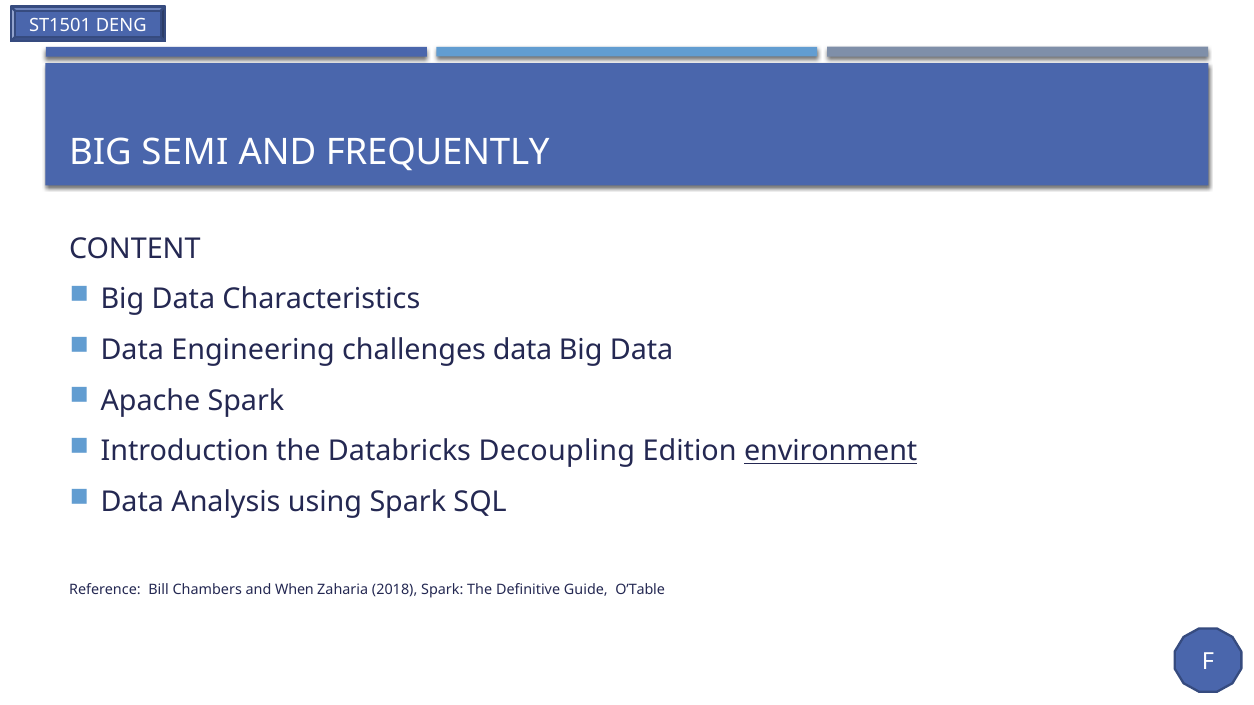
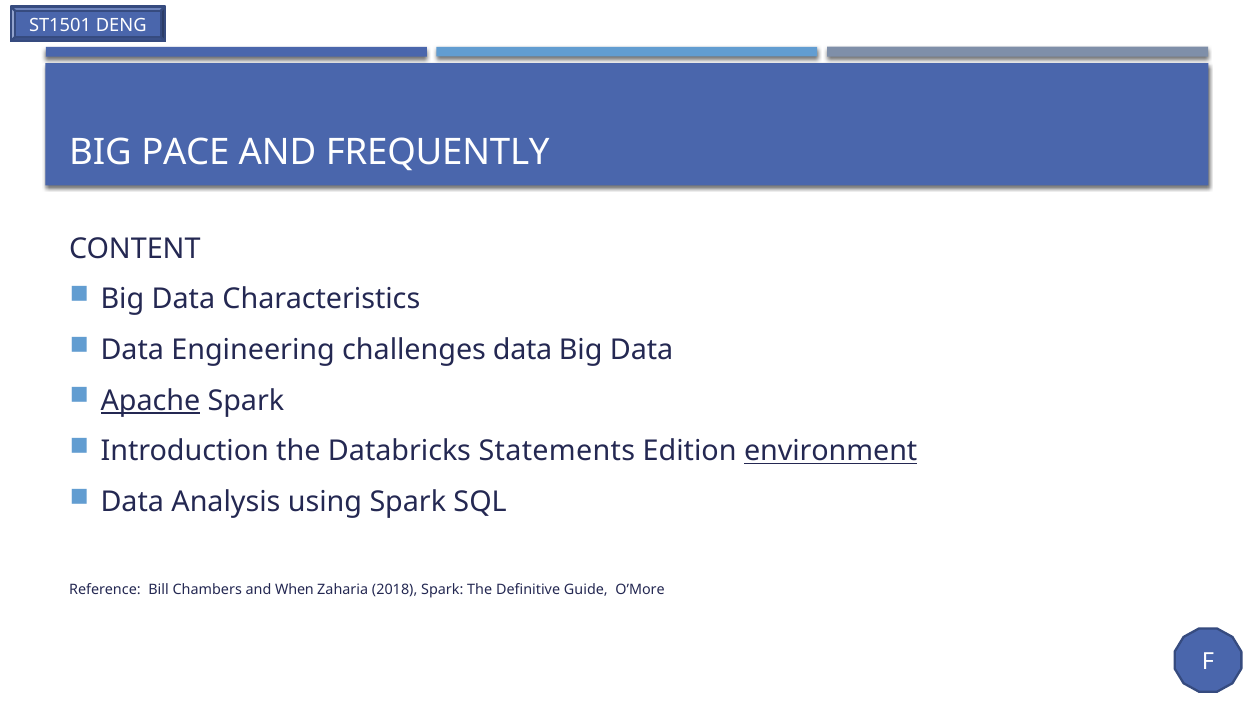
SEMI: SEMI -> PACE (185, 152)
Apache underline: none -> present (150, 401)
Decoupling: Decoupling -> Statements (557, 451)
O’Table: O’Table -> O’More (640, 590)
